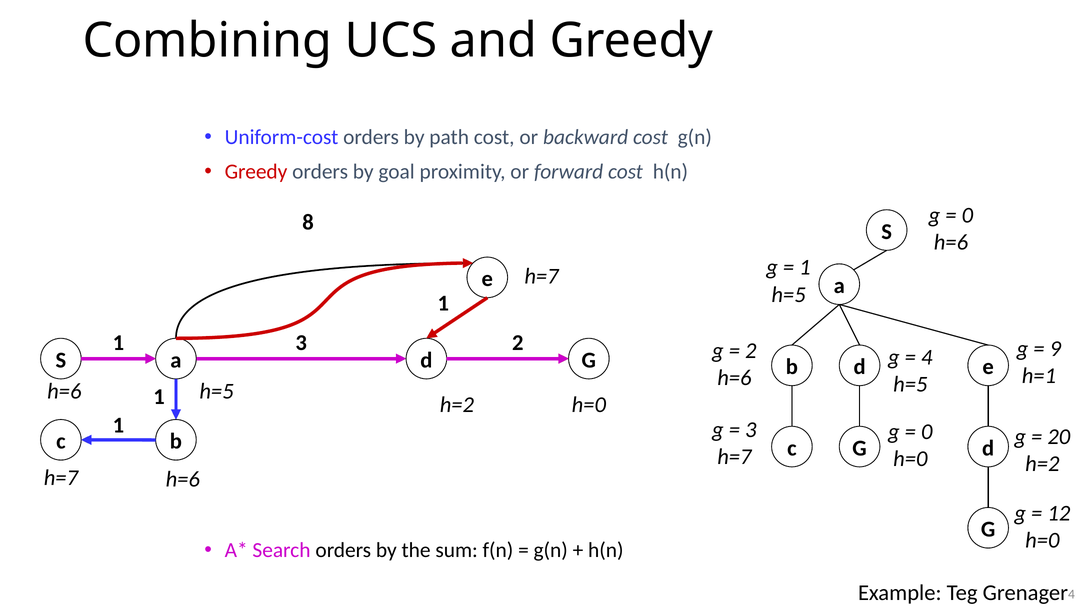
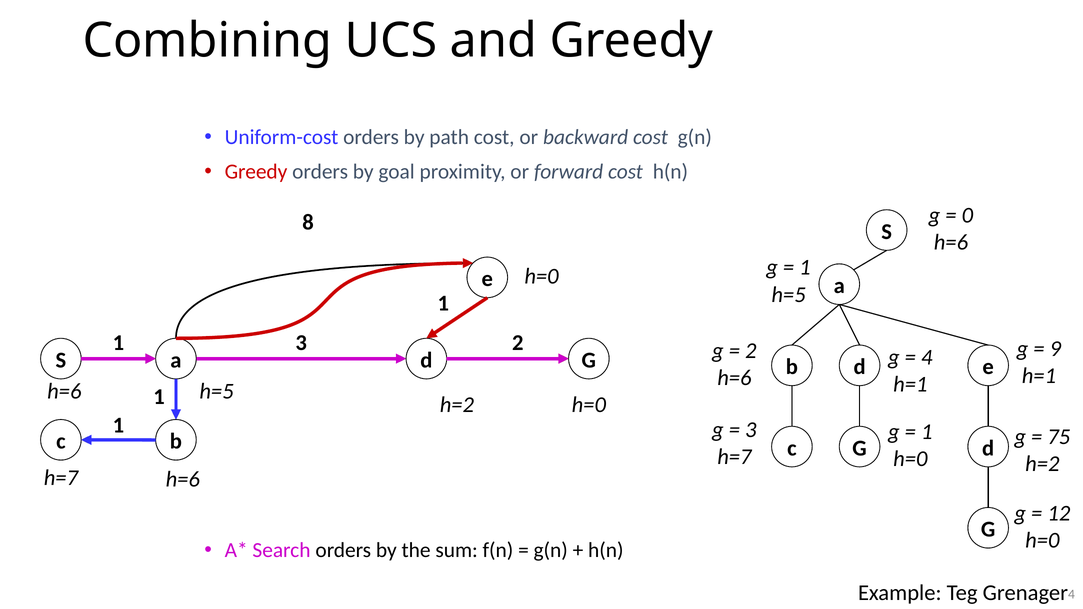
e h=7: h=7 -> h=0 (542, 276)
h=5: h=5 -> h=1 (910, 385)
0: 0 -> 1 (927, 432)
20: 20 -> 75 (1059, 437)
